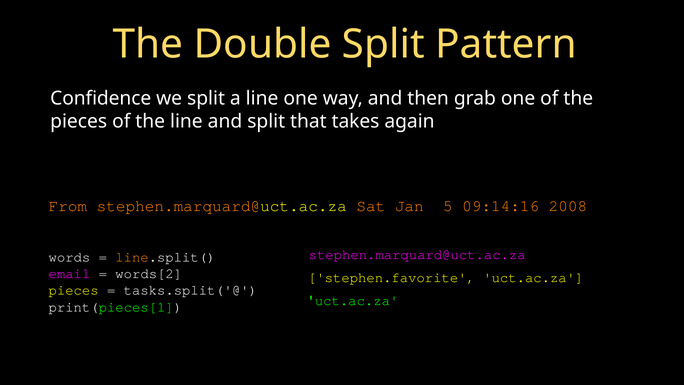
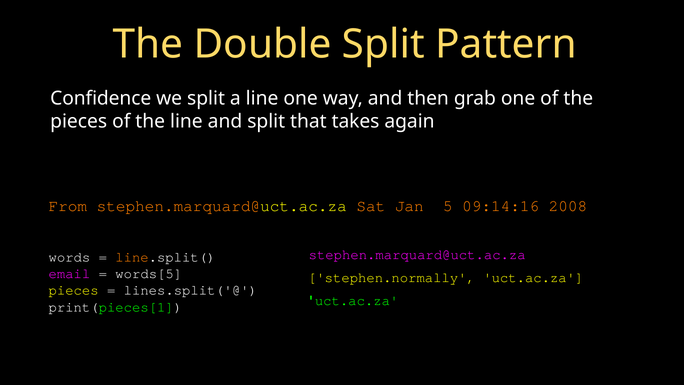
words[2: words[2 -> words[5 (149, 273)
stephen.favorite: stephen.favorite -> stephen.normally (391, 277)
tasks.split('@: tasks.split('@ -> lines.split('@ (190, 290)
